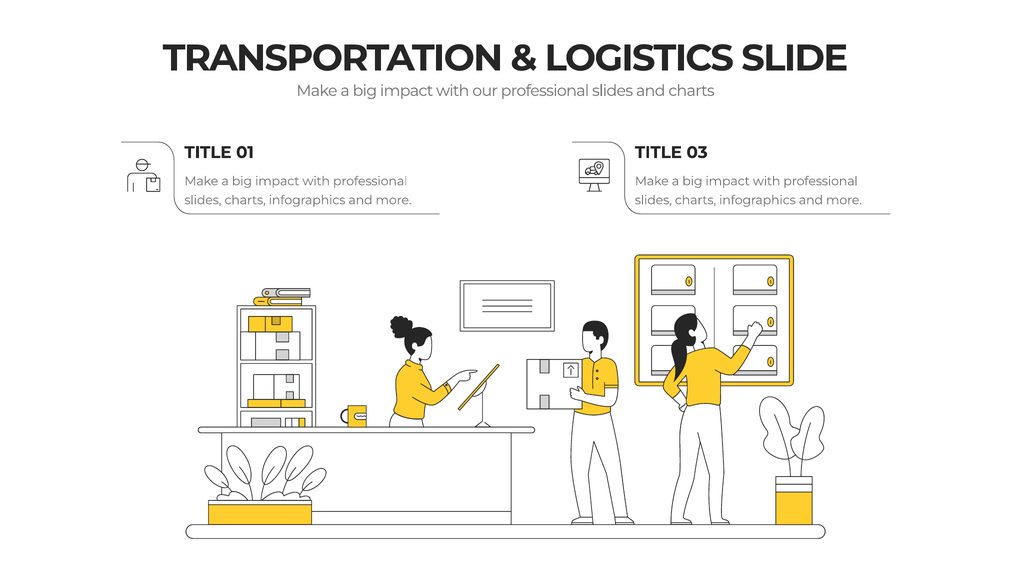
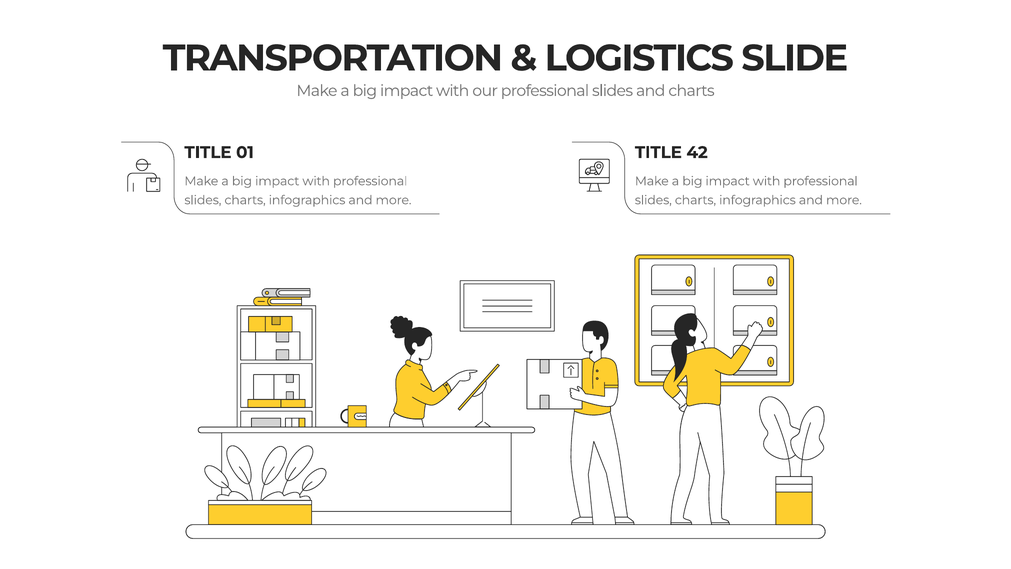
03: 03 -> 42 (697, 152)
